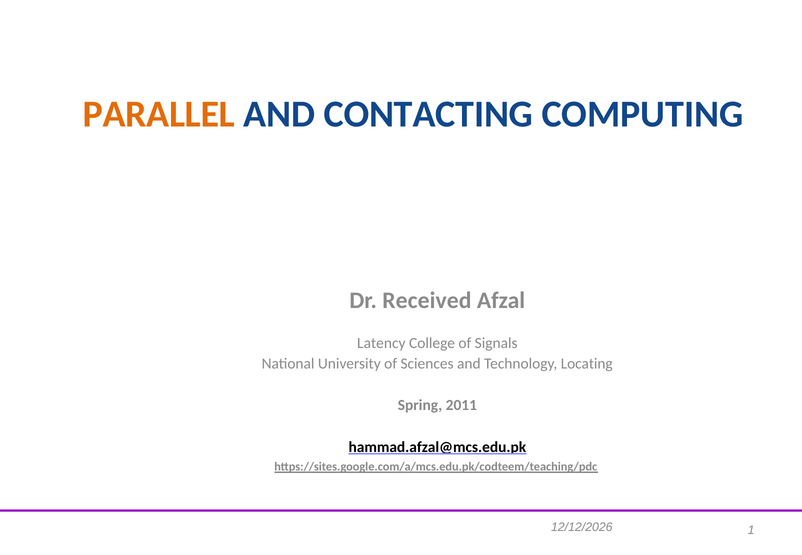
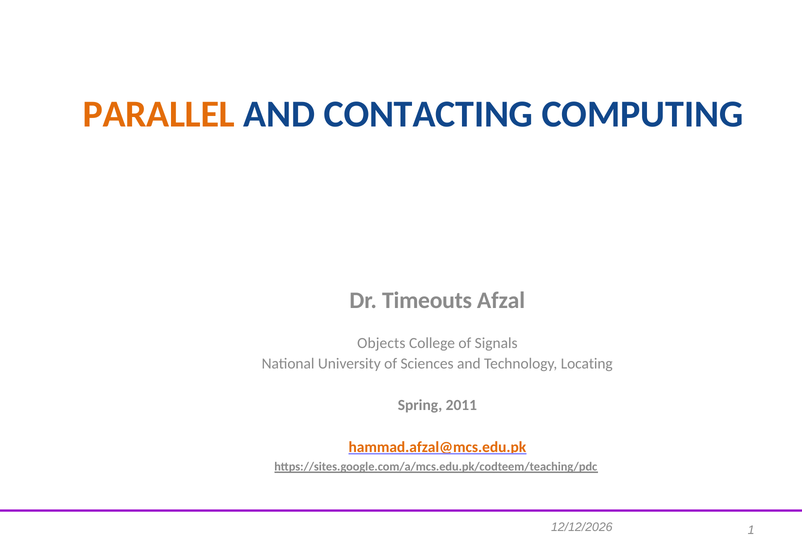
Received: Received -> Timeouts (427, 300)
Latency: Latency -> Objects (381, 343)
hammad.afzal@mcs.edu.pk colour: black -> orange (437, 447)
